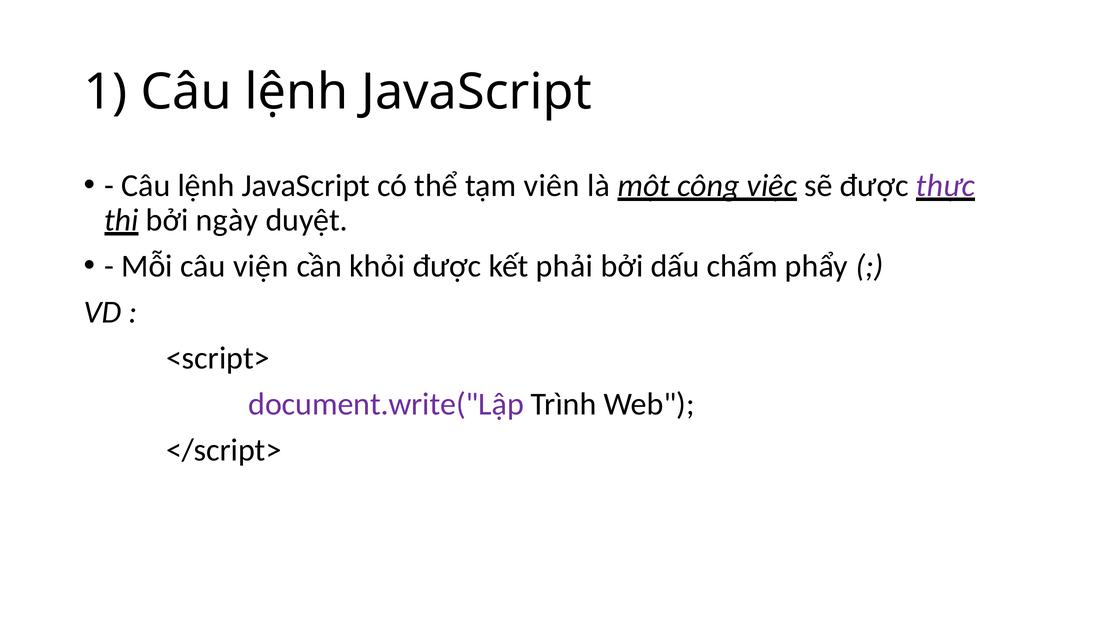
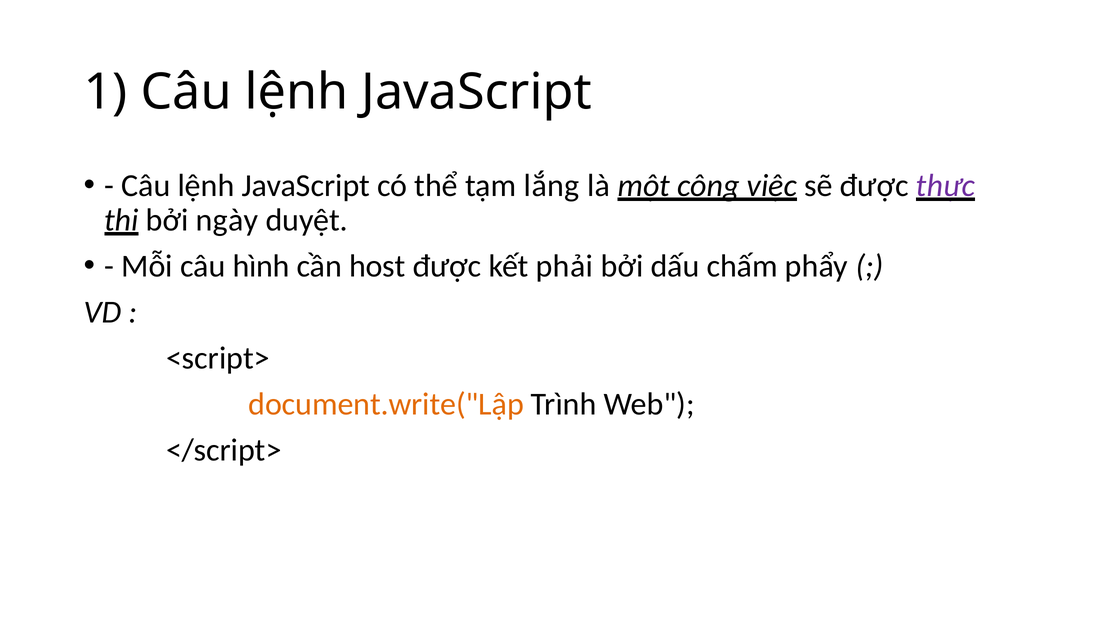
viên: viên -> lắng (552, 186)
viện: viện -> hình (261, 266)
khỏi: khỏi -> host (377, 266)
document.write("Lập colour: purple -> orange (386, 404)
